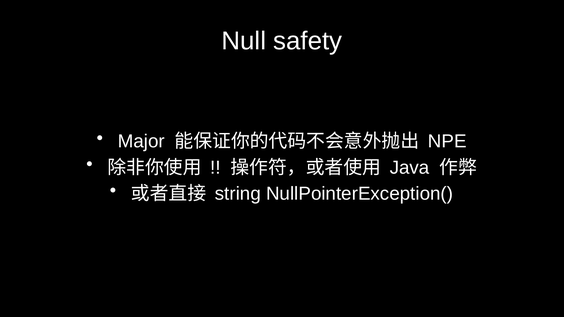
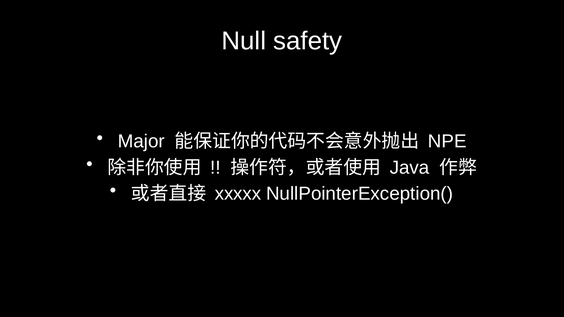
string: string -> xxxxx (238, 194)
